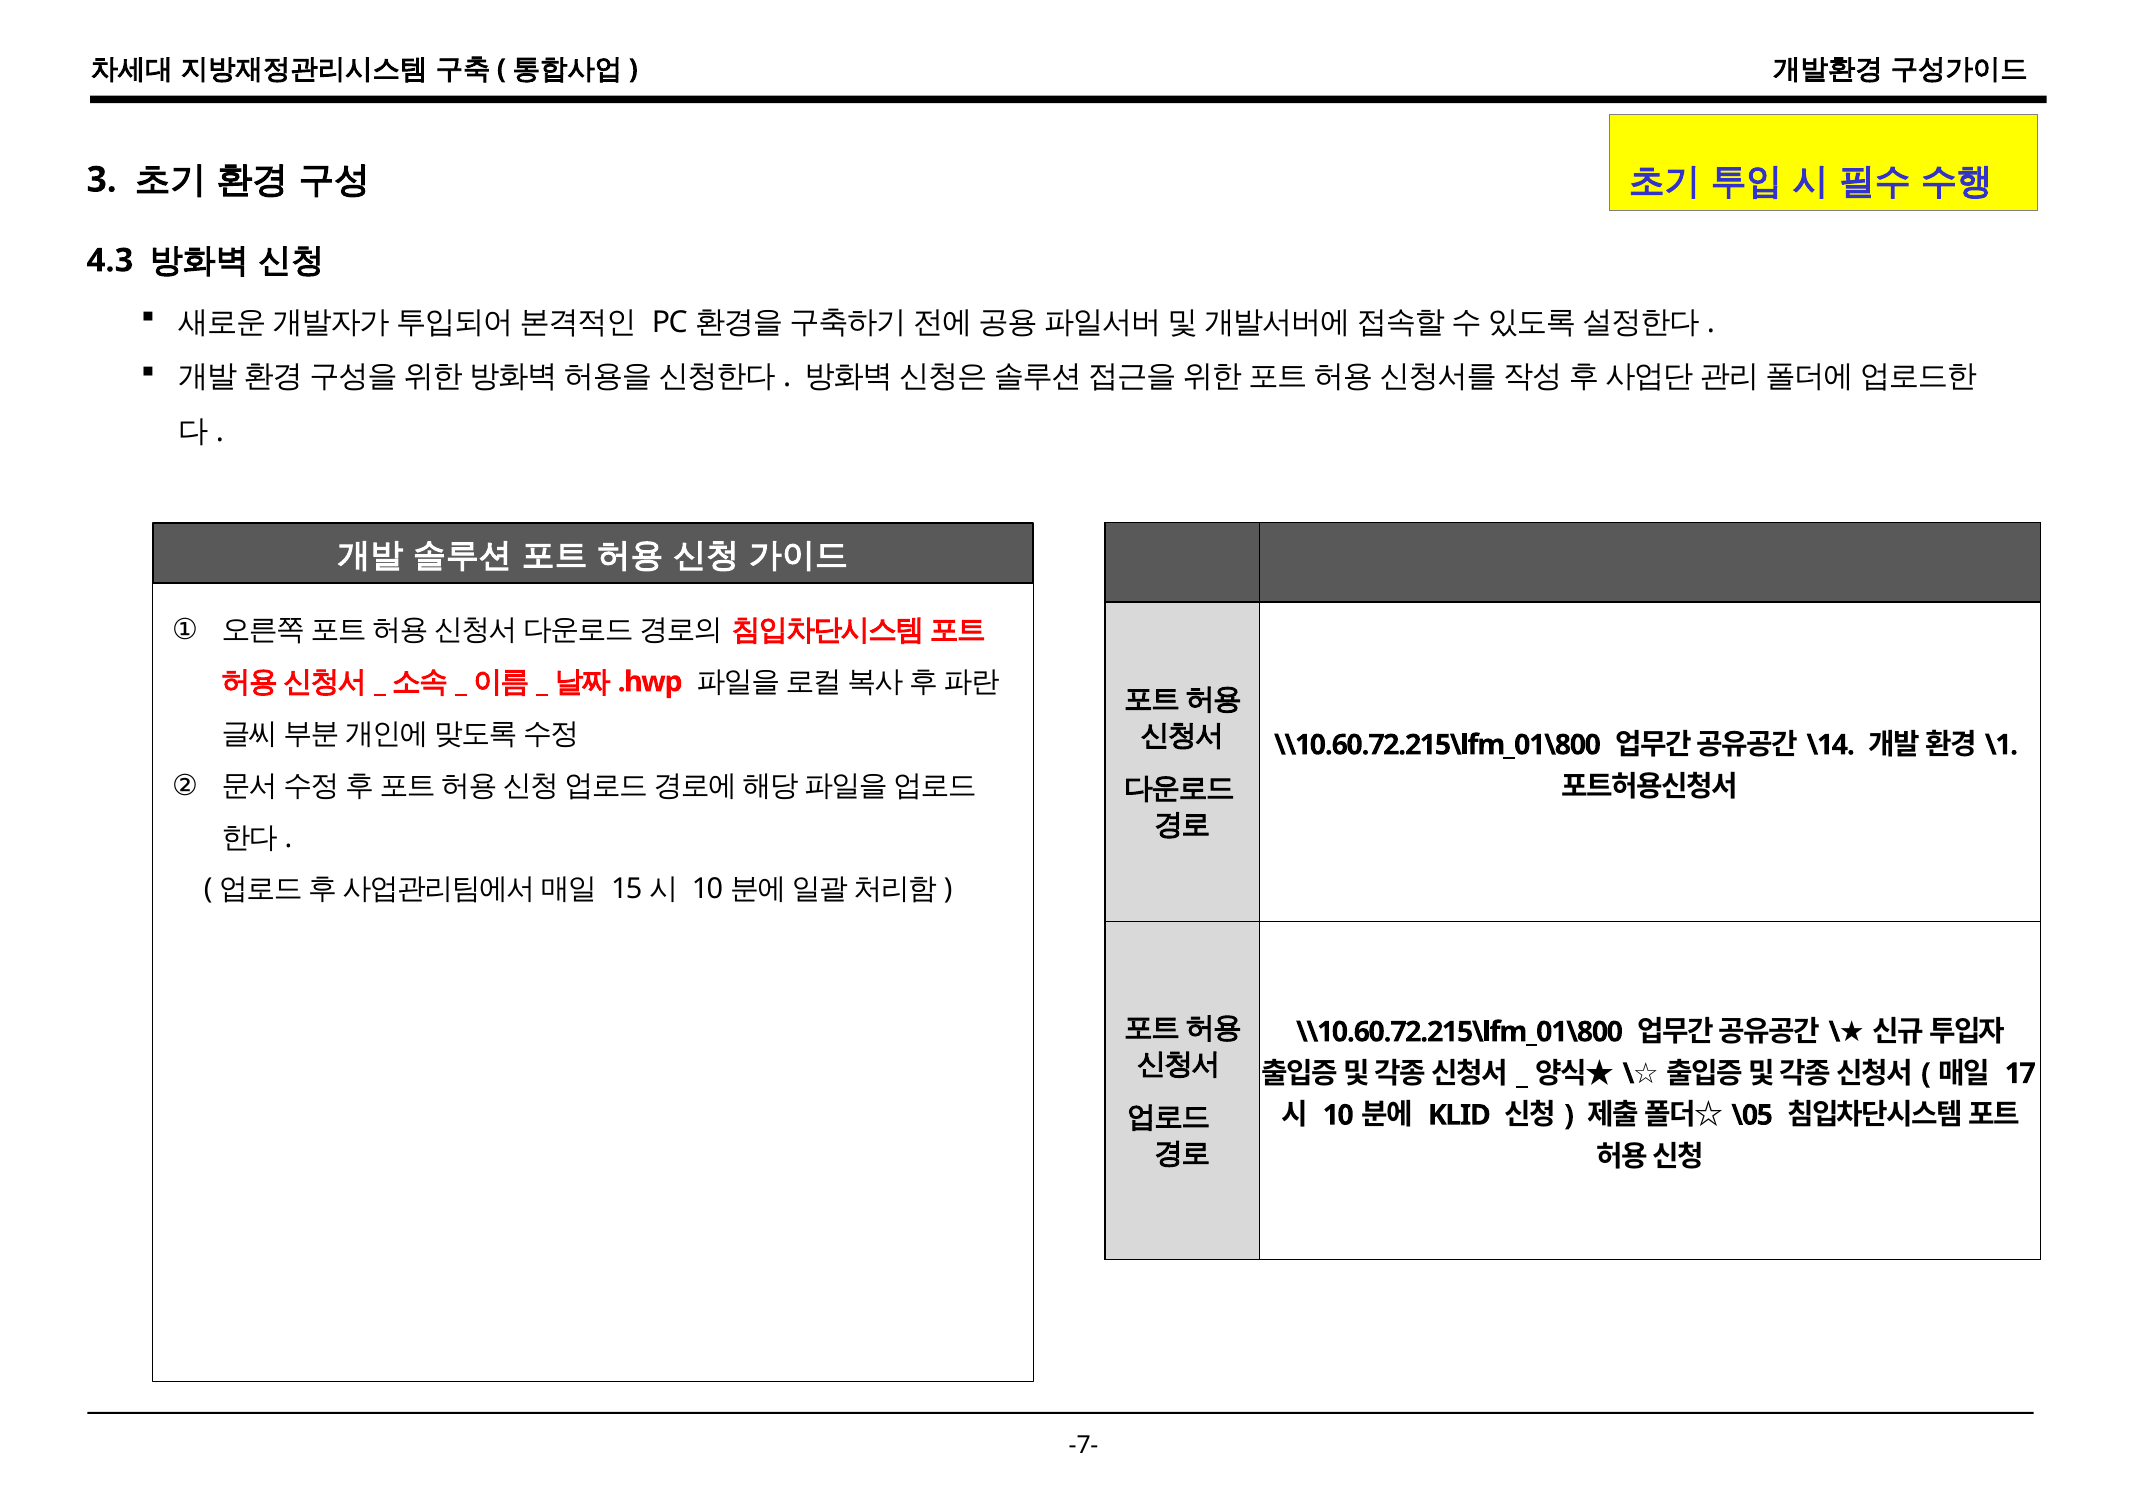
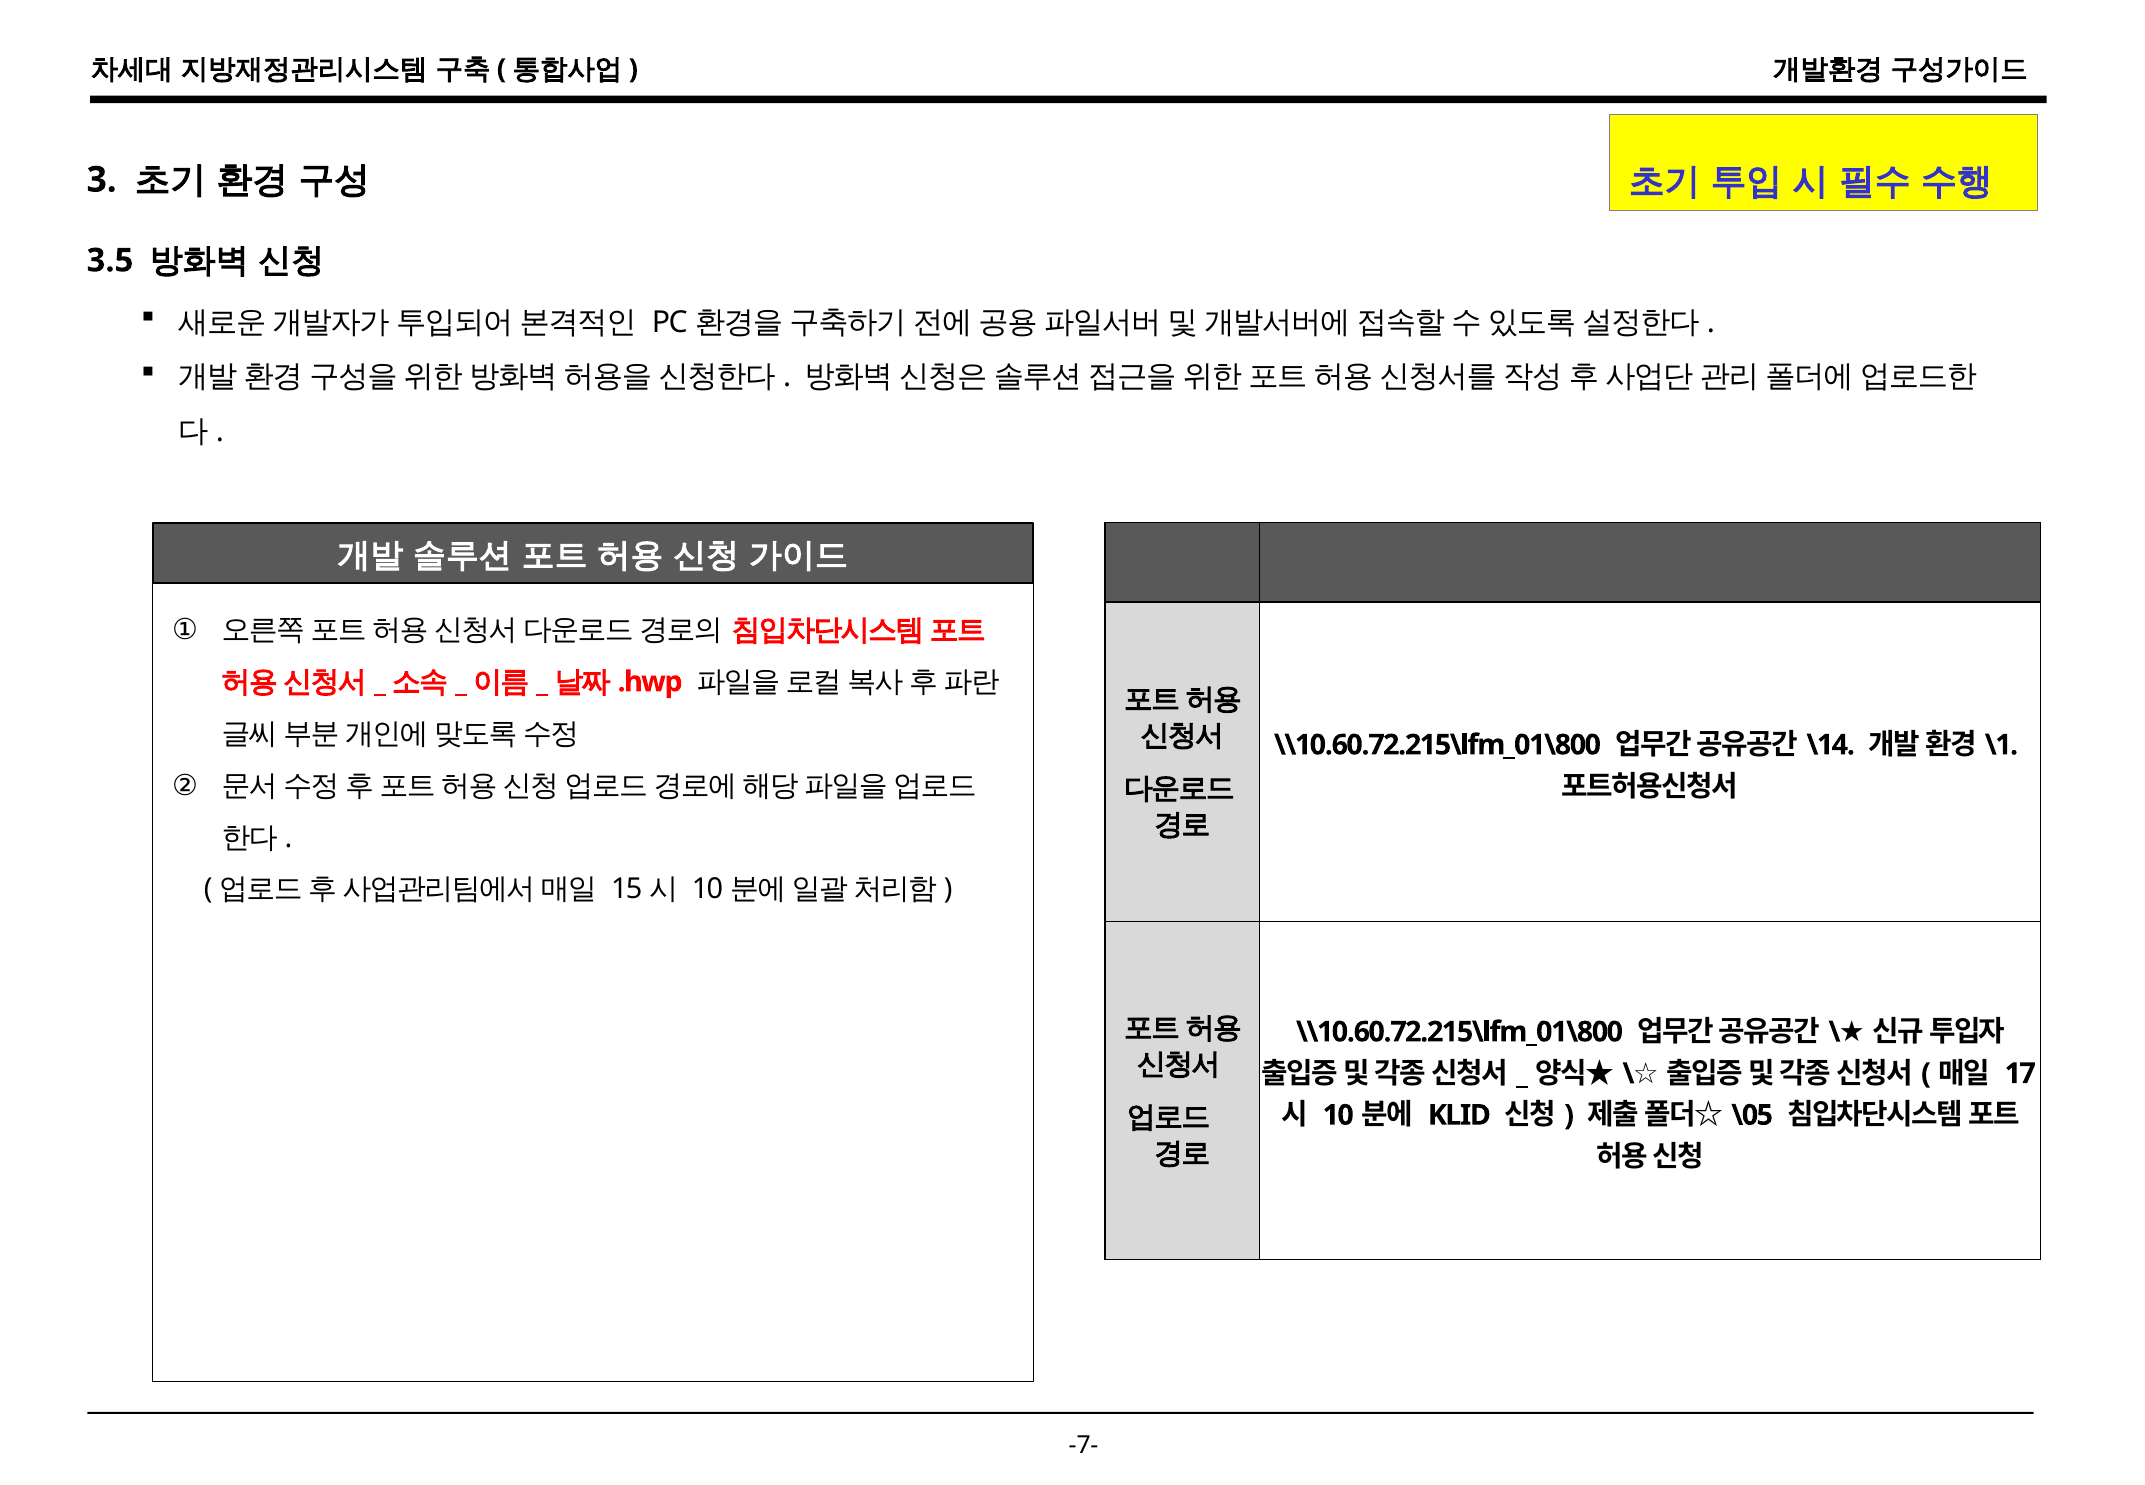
4.3: 4.3 -> 3.5 (110, 260)
